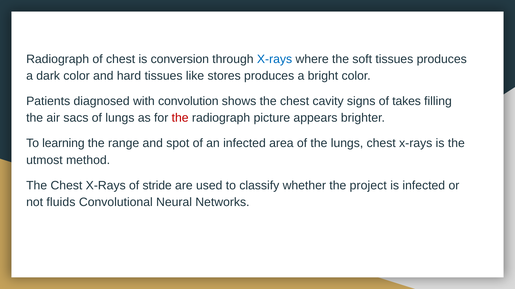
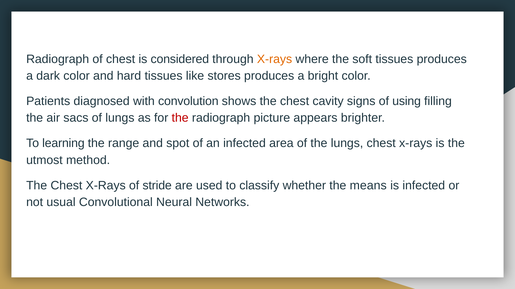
conversion: conversion -> considered (180, 59)
X-rays colour: blue -> orange (275, 59)
takes: takes -> using (407, 101)
project: project -> means (368, 186)
fluids: fluids -> usual (61, 203)
